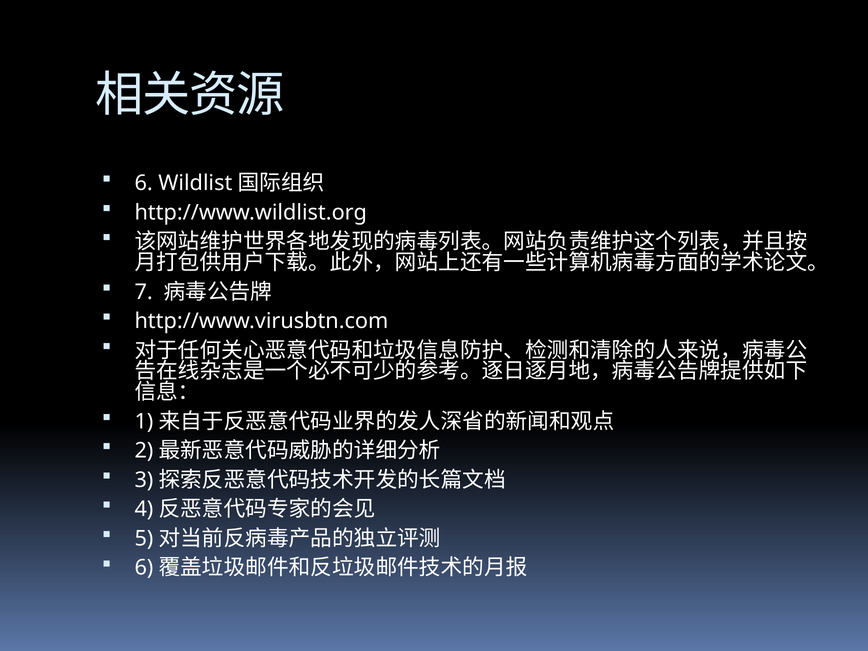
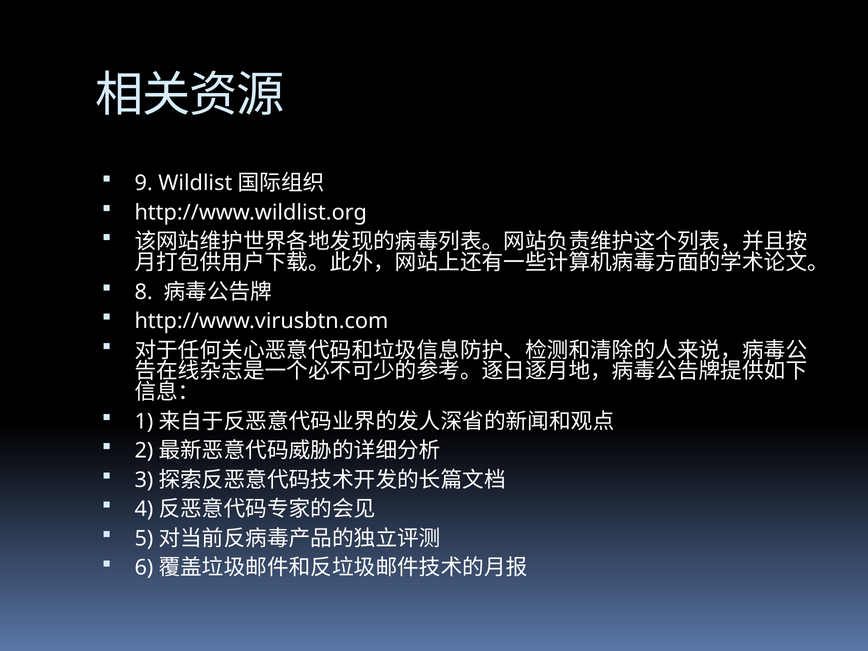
6: 6 -> 9 (144, 183)
7: 7 -> 8 (144, 292)
